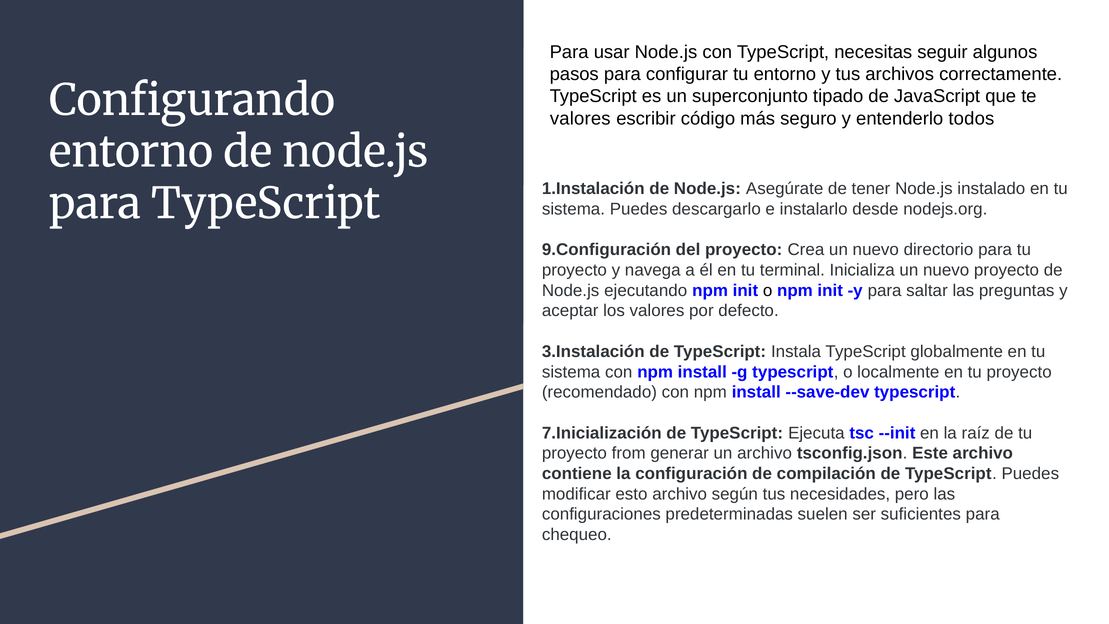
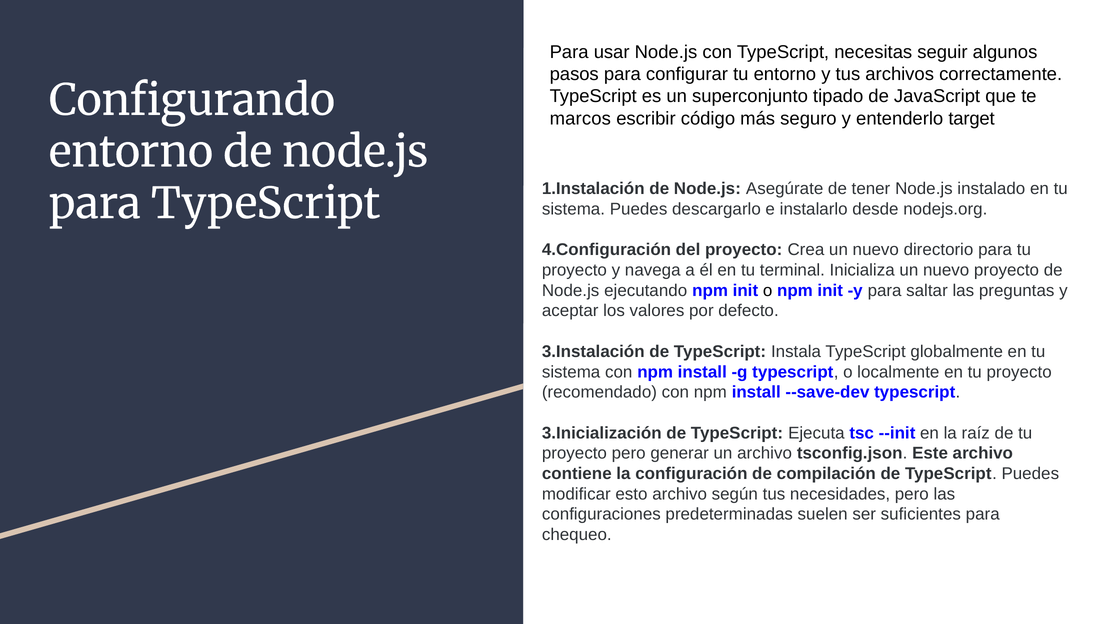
valores: valores -> marcos (580, 118)
todos: todos -> target (972, 118)
9.Configuración: 9.Configuración -> 4.Configuración (606, 250)
7.Inicialización: 7.Inicialización -> 3.Inicialización (602, 433)
proyecto from: from -> pero (629, 453)
